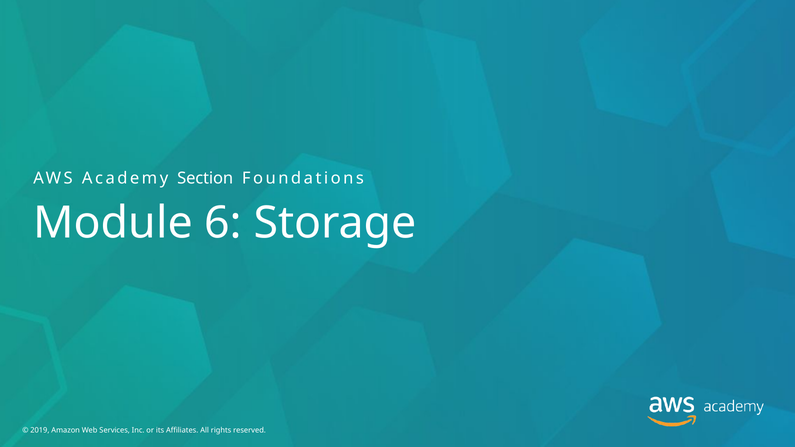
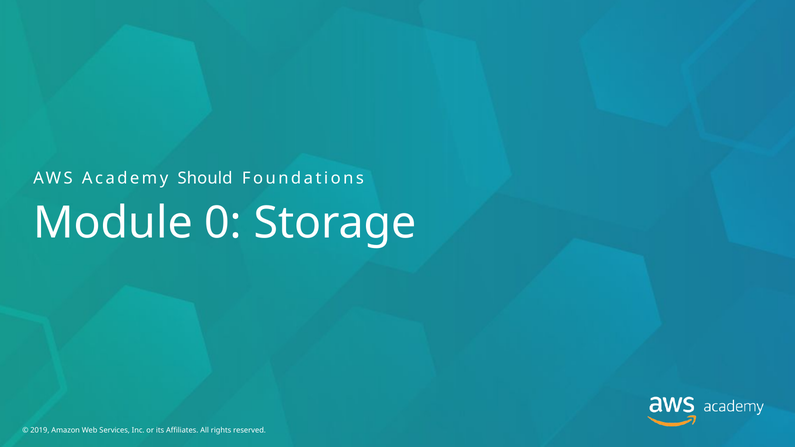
Section: Section -> Should (205, 178)
6: 6 -> 0 (223, 223)
